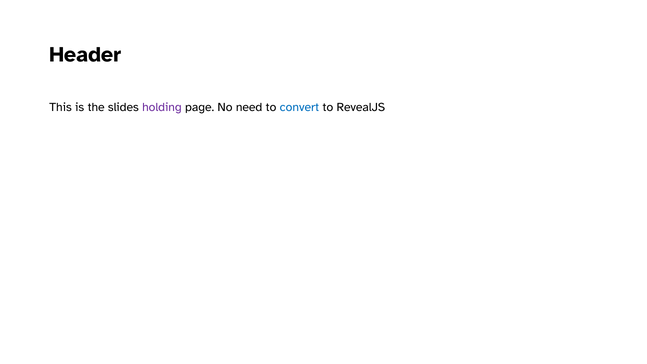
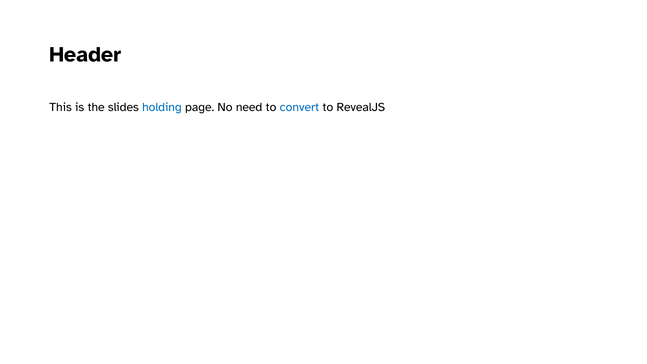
holding colour: purple -> blue (162, 107)
